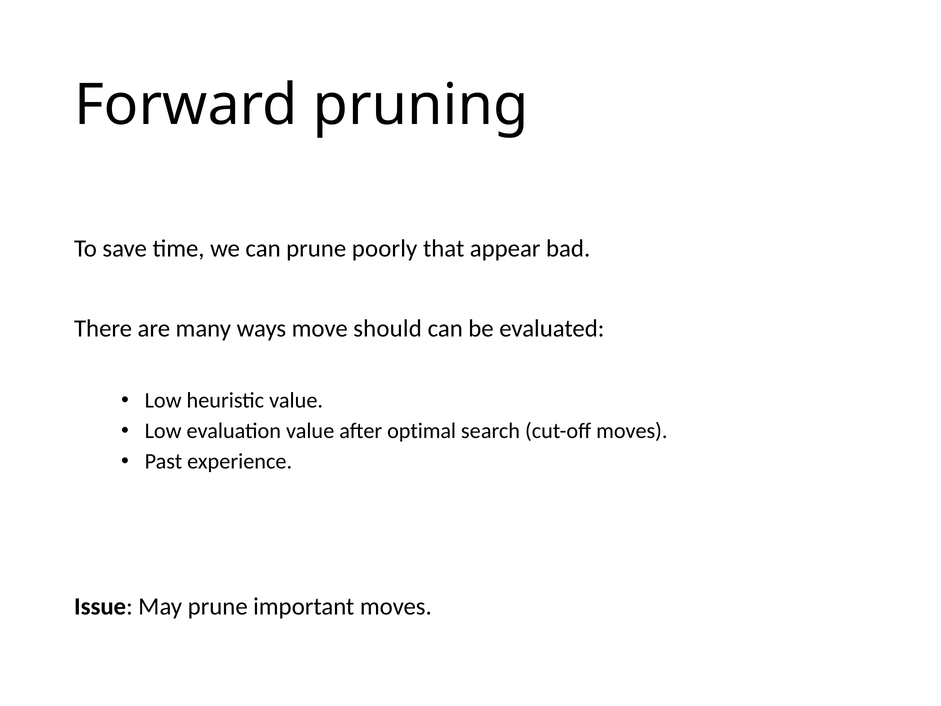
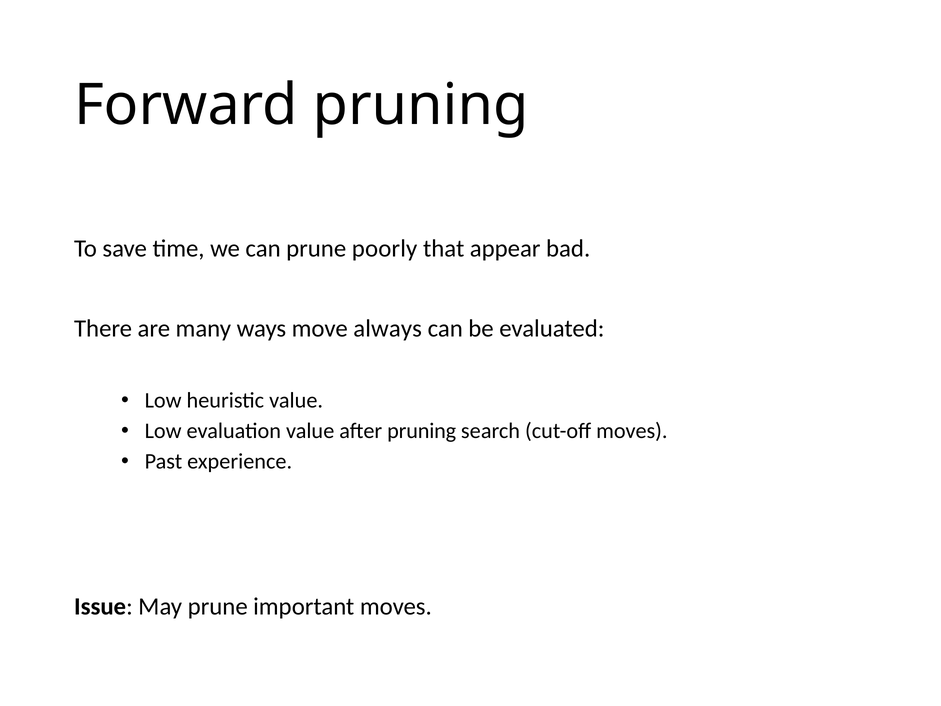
should: should -> always (388, 328)
after optimal: optimal -> pruning (422, 431)
